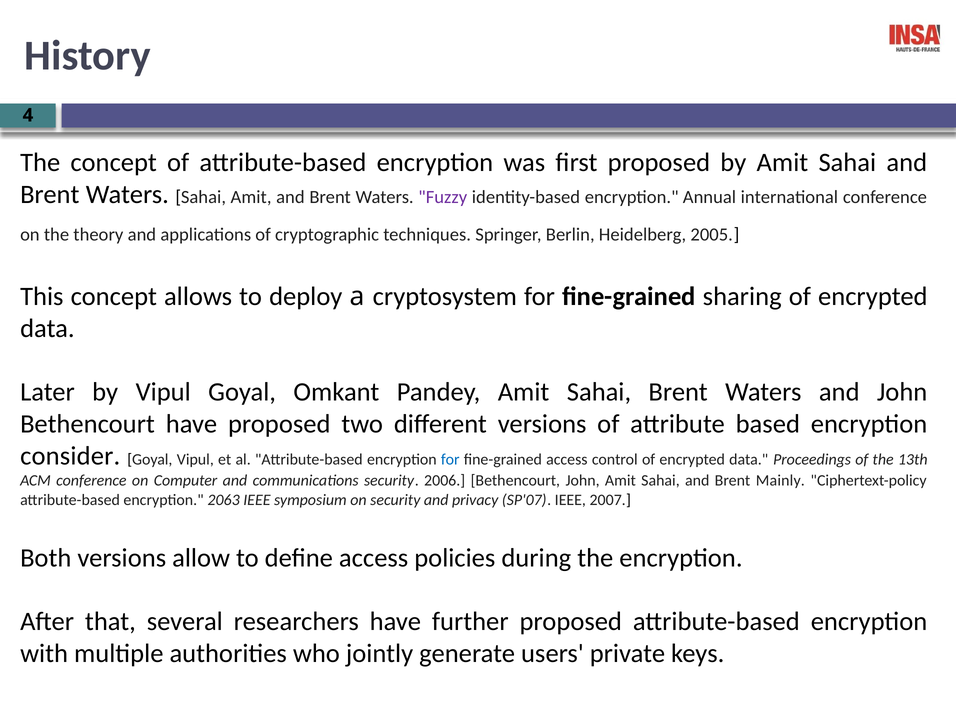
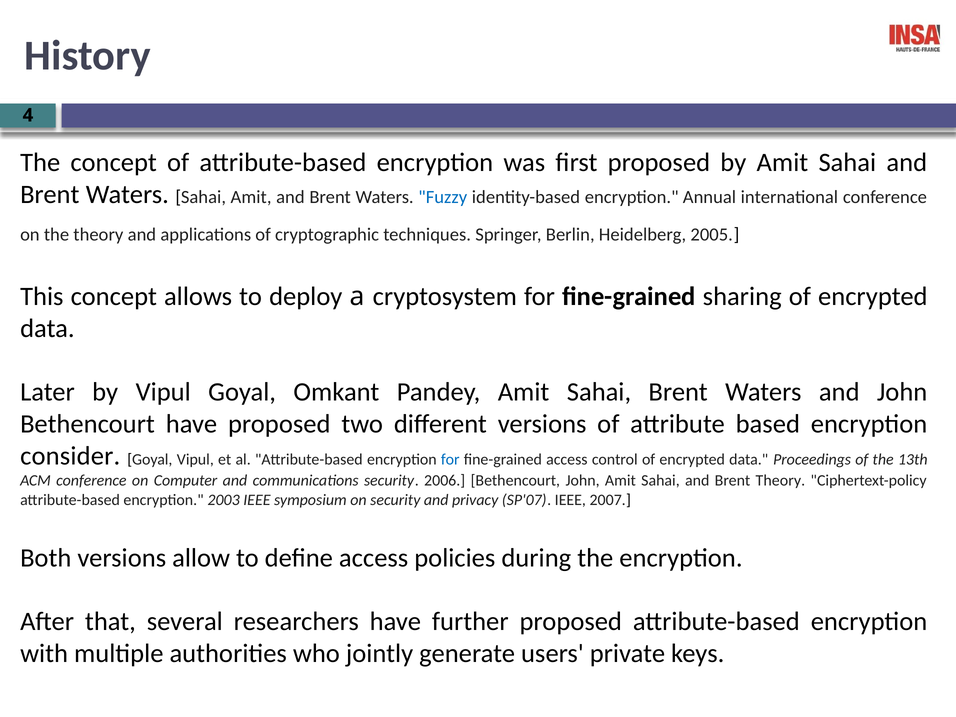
Fuzzy colour: purple -> blue (443, 197)
Brent Mainly: Mainly -> Theory (780, 481)
2063: 2063 -> 2003 (224, 500)
